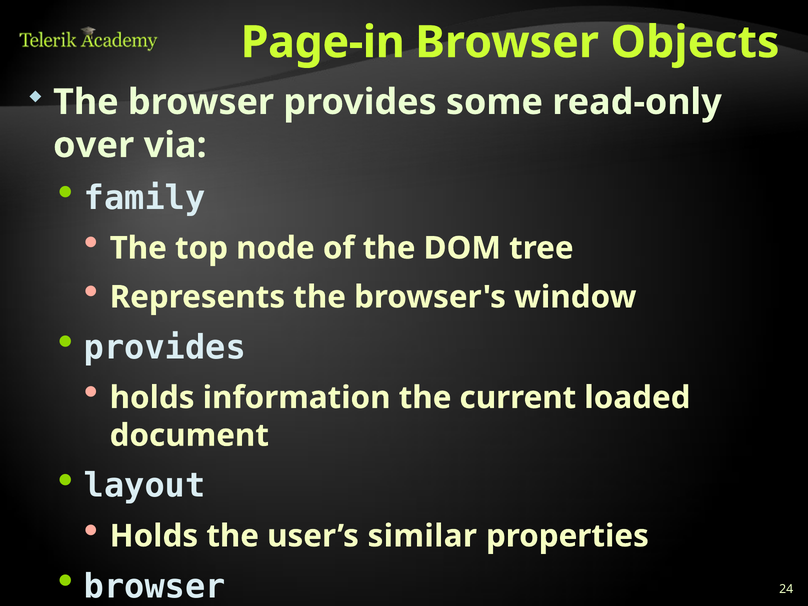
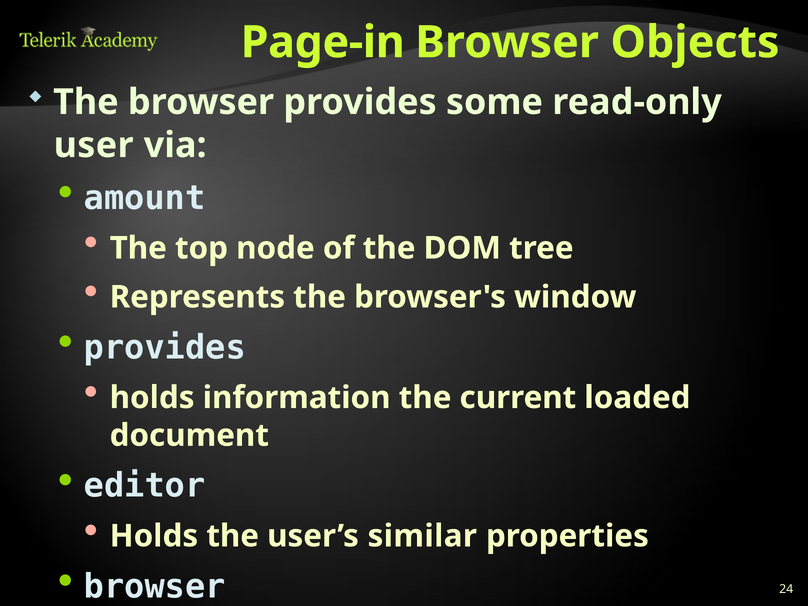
over: over -> user (94, 145)
family: family -> amount (145, 198)
layout: layout -> editor (145, 486)
